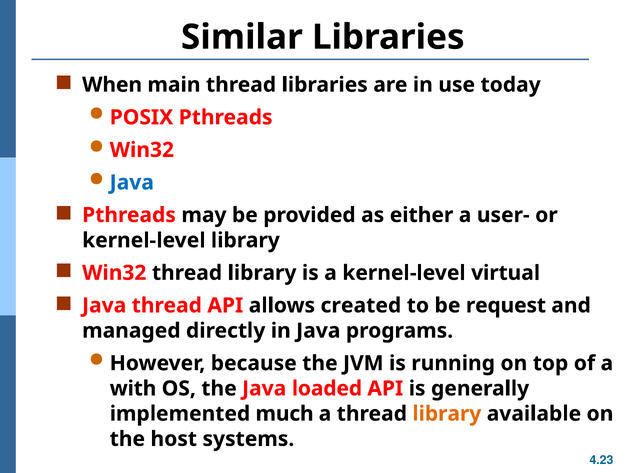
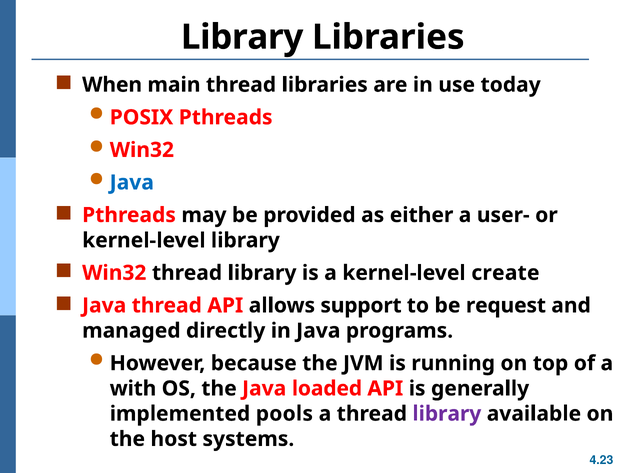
Similar: Similar -> Library (242, 37)
virtual: virtual -> create (505, 273)
created: created -> support (361, 306)
much: much -> pools (284, 414)
library colour: orange -> purple (447, 414)
